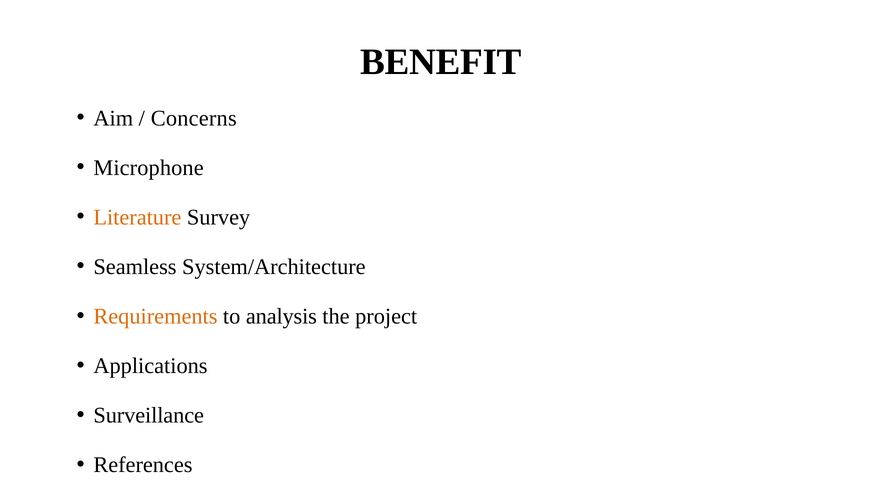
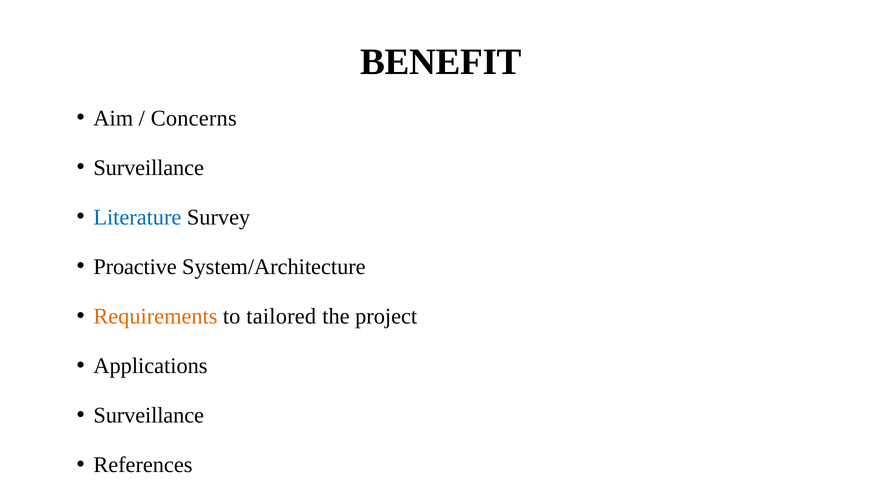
Microphone: Microphone -> Surveillance (149, 168)
Literature colour: orange -> blue (137, 217)
Seamless: Seamless -> Proactive (135, 267)
analysis: analysis -> tailored (281, 316)
